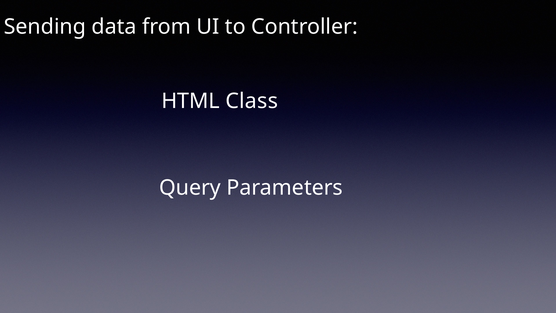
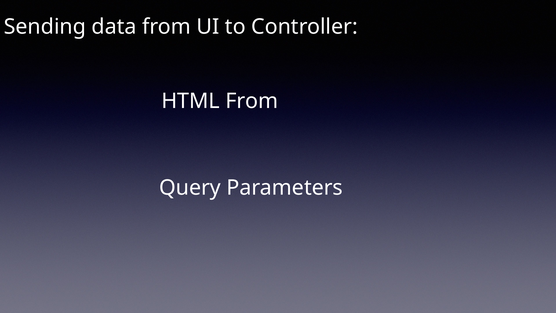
HTML Class: Class -> From (252, 101)
